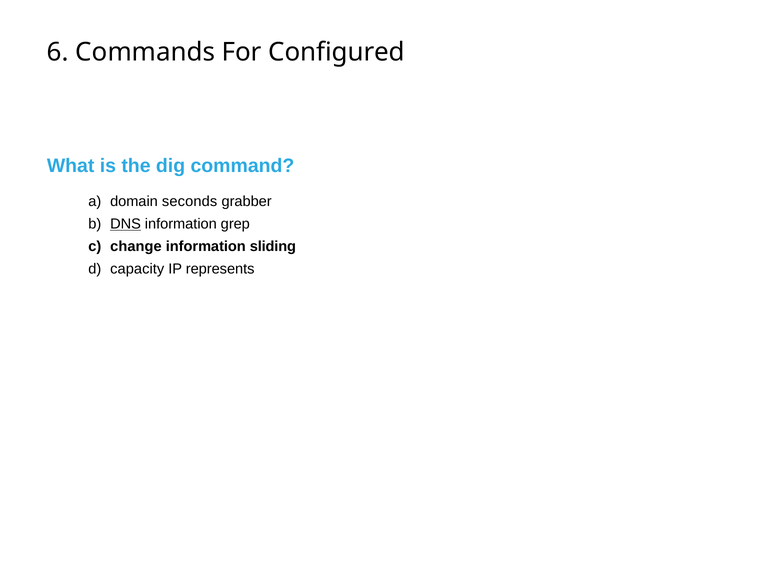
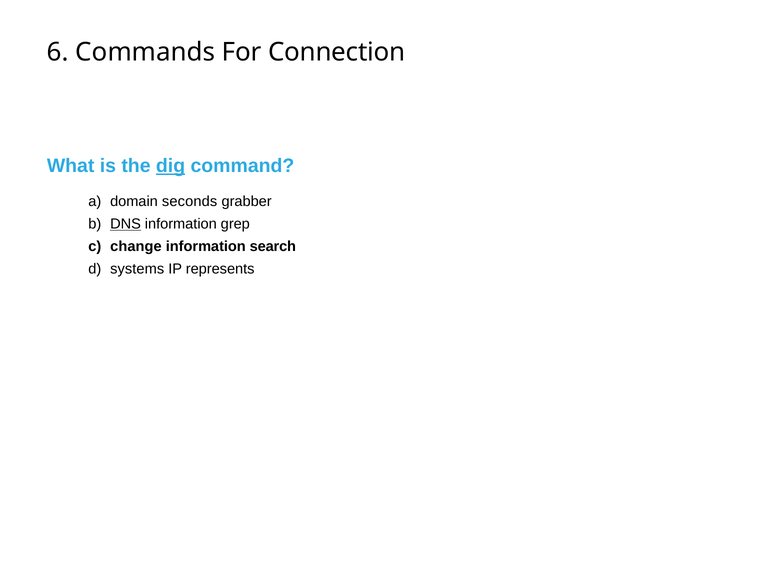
Configured: Configured -> Connection (337, 52)
dig underline: none -> present (171, 166)
sliding: sliding -> search (273, 246)
capacity: capacity -> systems (137, 269)
